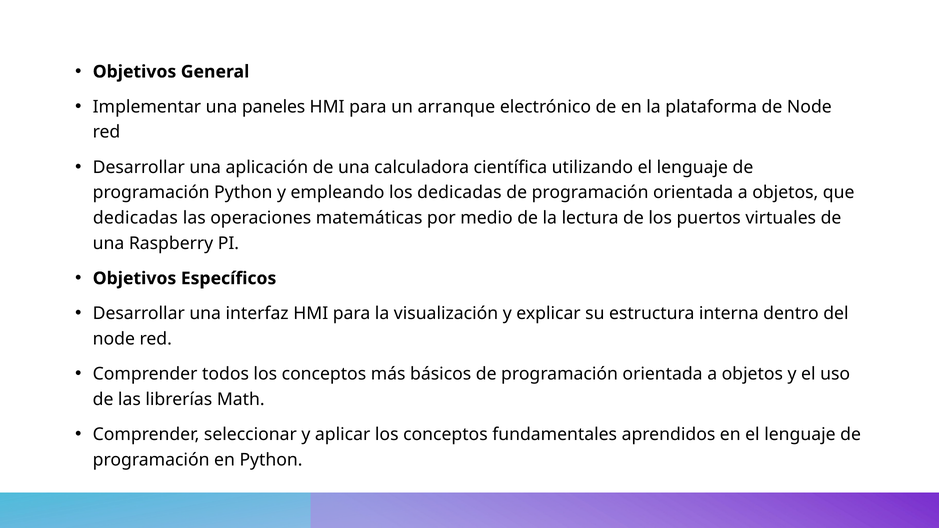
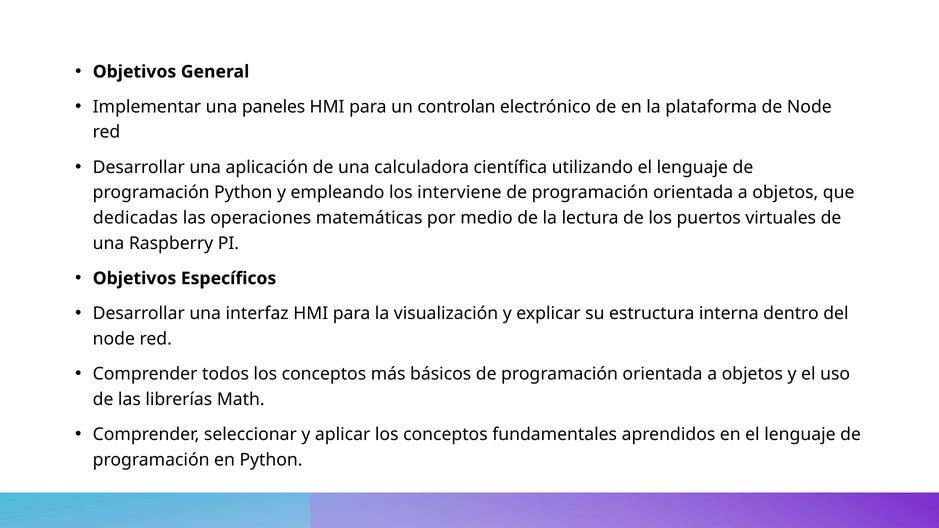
arranque: arranque -> controlan (457, 107)
los dedicadas: dedicadas -> interviene (459, 193)
